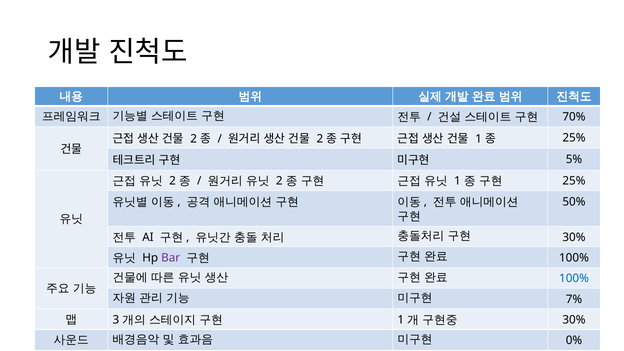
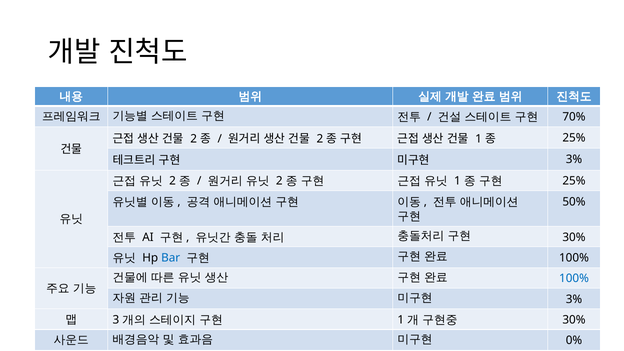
5%: 5% -> 3% (574, 159)
Bar colour: purple -> blue (171, 258)
7%: 7% -> 3% (574, 299)
